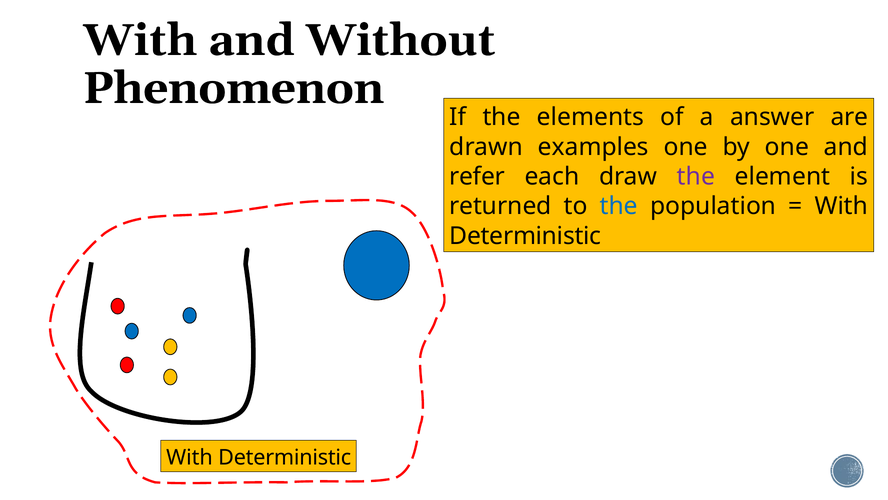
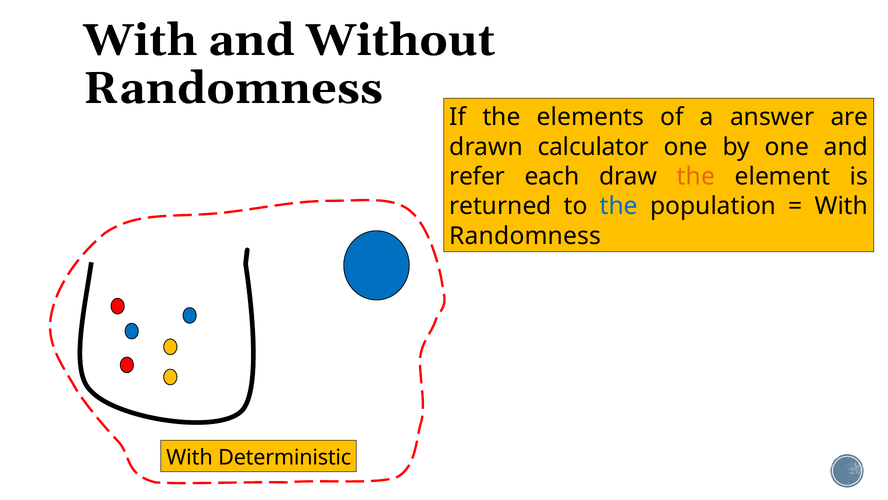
Phenomenon: Phenomenon -> Randomness (233, 88)
examples: examples -> calculator (593, 147)
the colour: purple -> orange (696, 176)
Deterministic: Deterministic -> Randomness (525, 236)
